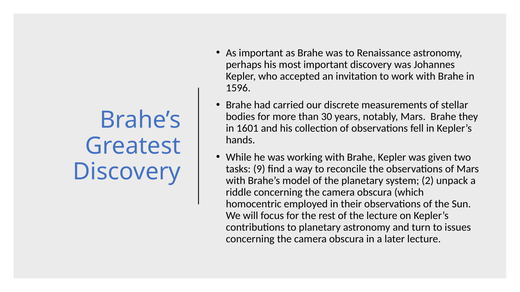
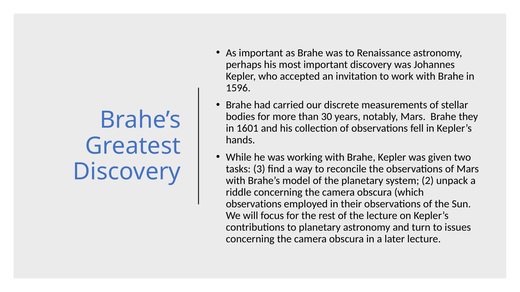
9: 9 -> 3 (259, 169)
homocentric: homocentric -> observations (254, 204)
